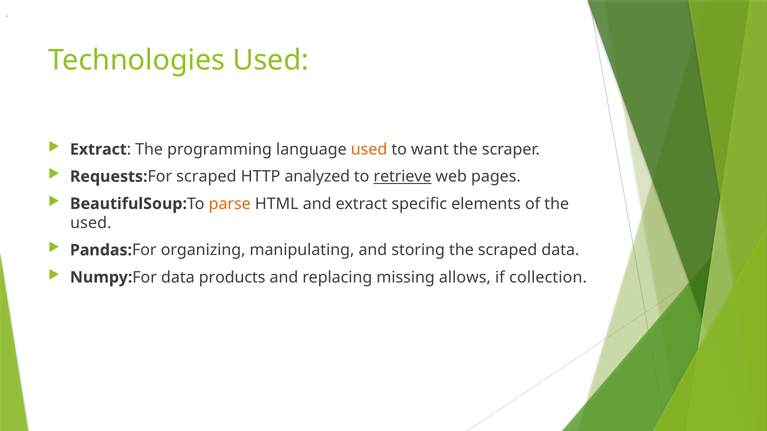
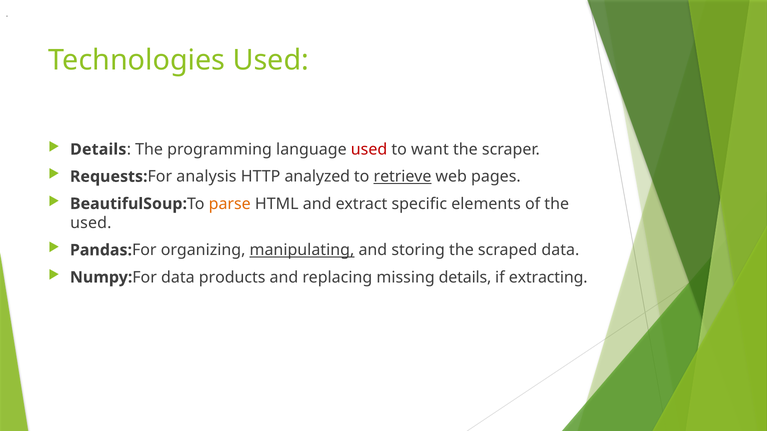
Extract: Extract -> Details (98, 150)
used colour: orange -> red (369, 150)
scraped: scraped -> analysis (206, 177)
manipulating underline: none -> present (302, 250)
missing allows: allows -> details (465, 278)
collection: collection -> extracting (548, 278)
